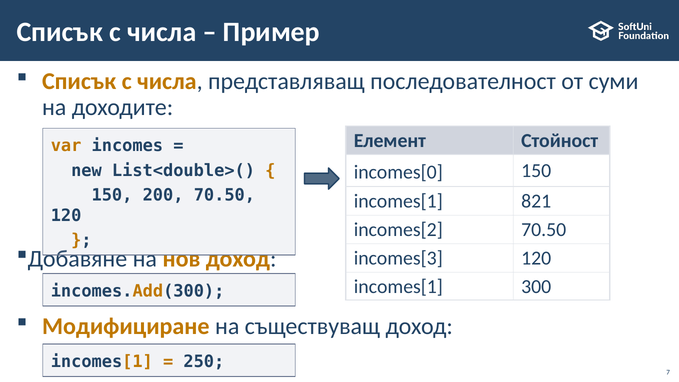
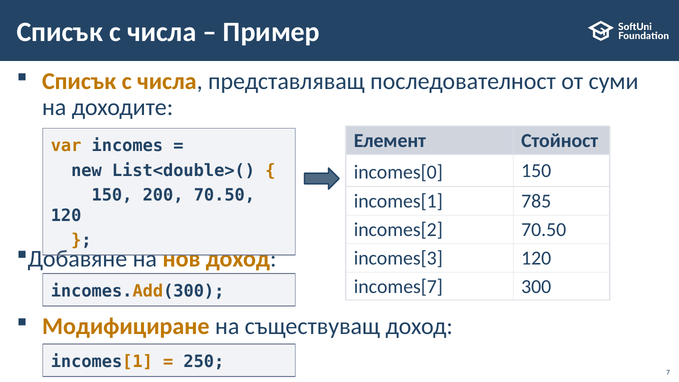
821: 821 -> 785 (536, 201)
incomes.Add(300 incomes[1: incomes[1 -> incomes[7 (398, 287)
